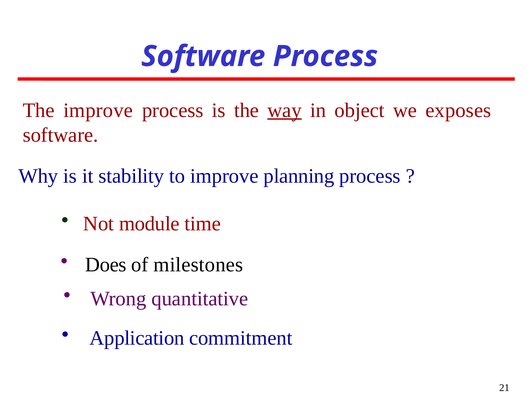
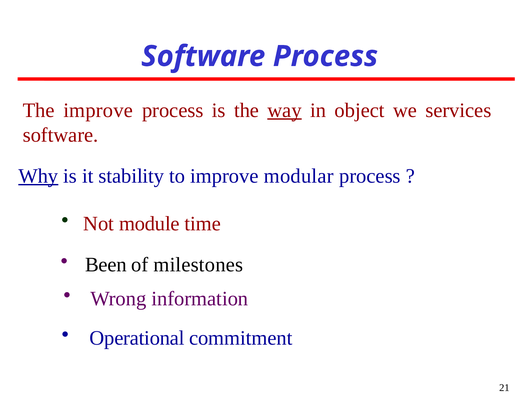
exposes: exposes -> services (458, 110)
Why underline: none -> present (38, 176)
planning: planning -> modular (299, 176)
Does: Does -> Been (106, 265)
quantitative: quantitative -> information (200, 299)
Application: Application -> Operational (137, 338)
